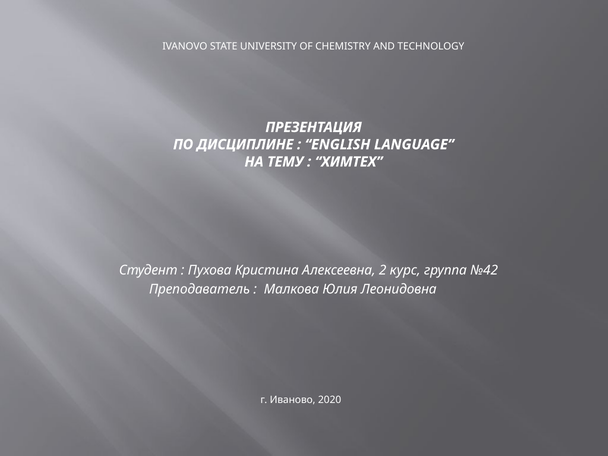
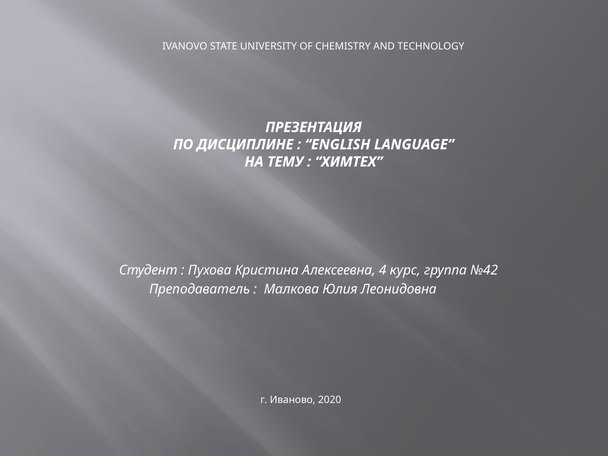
2: 2 -> 4 (383, 270)
